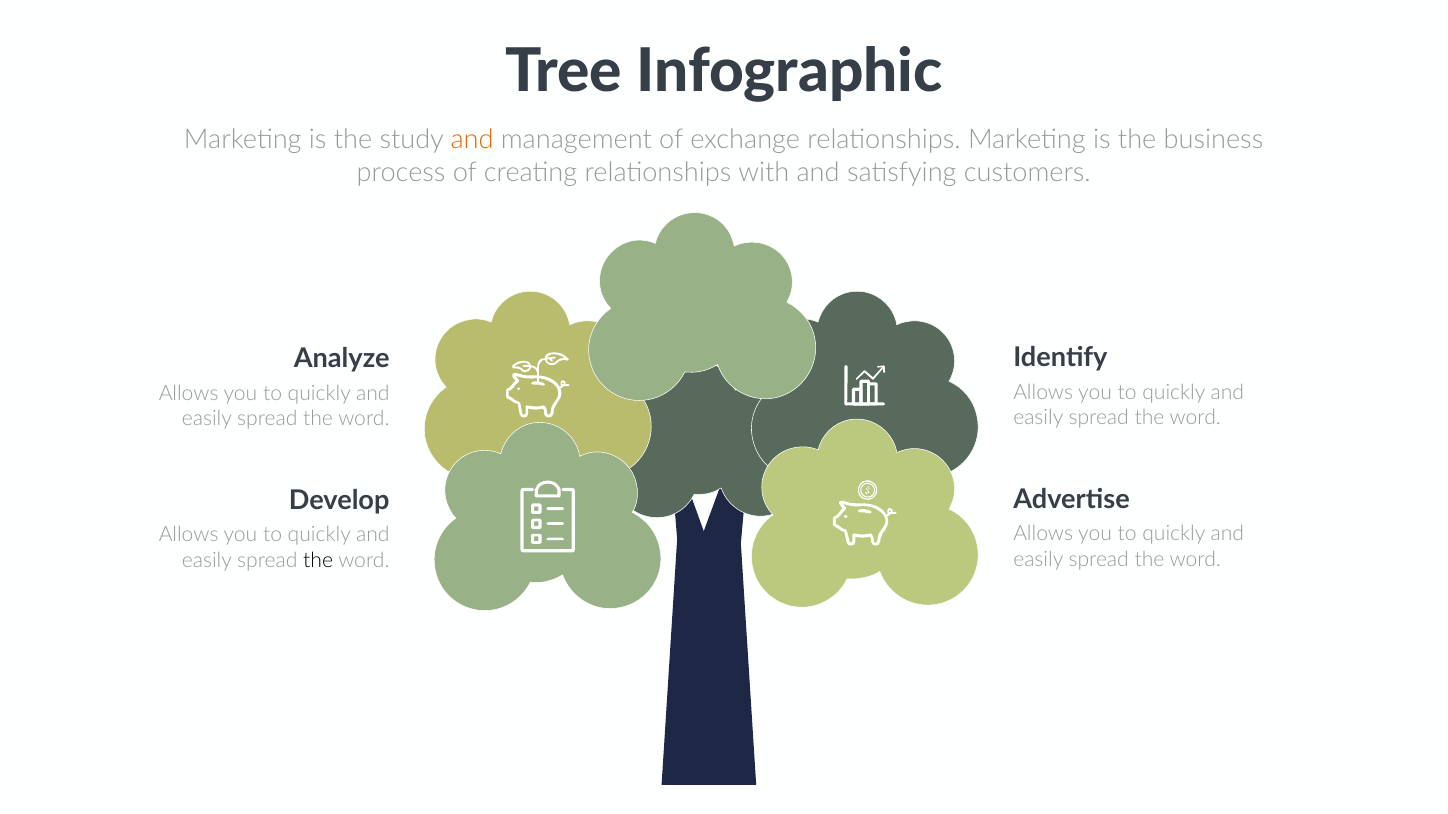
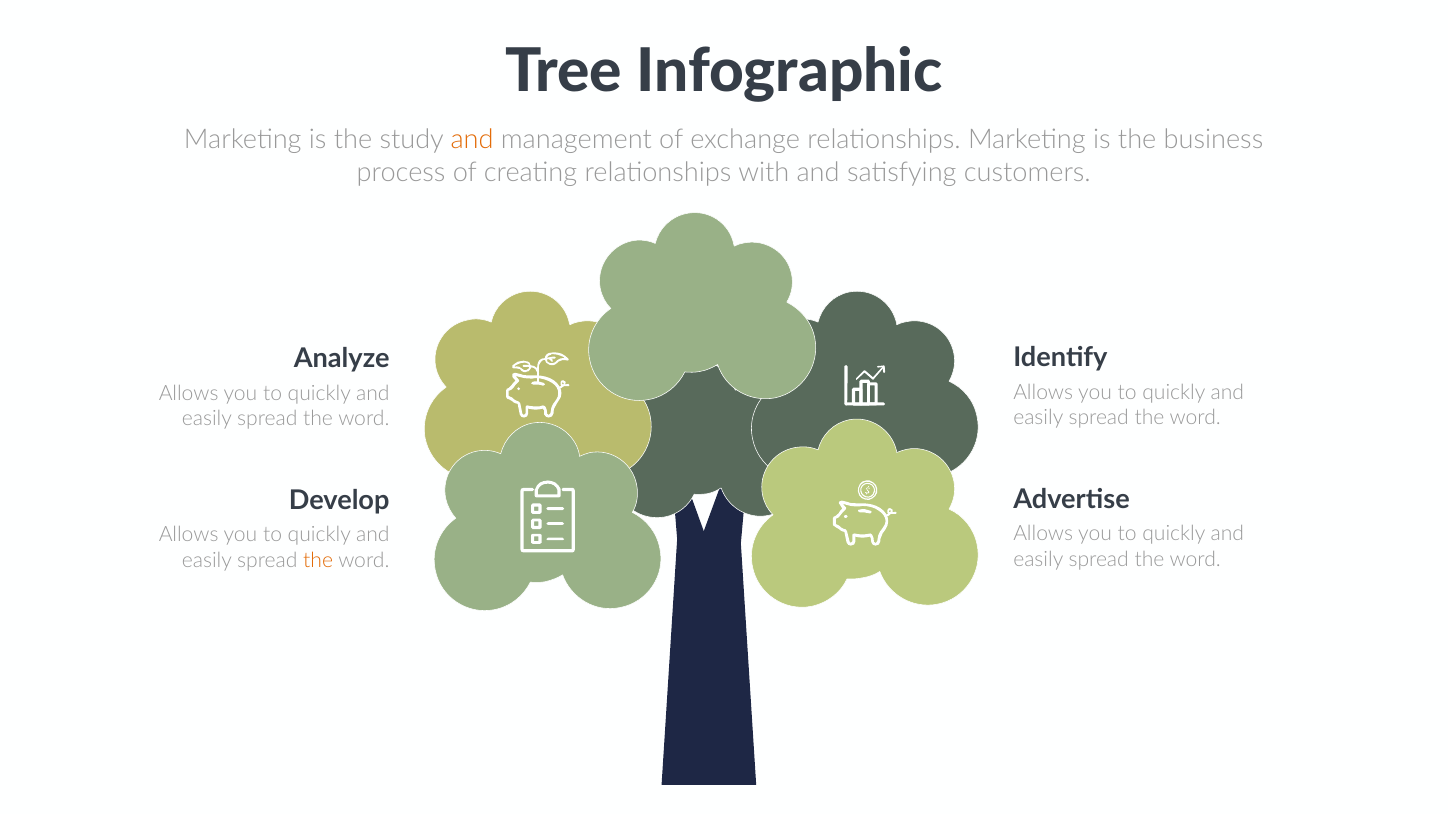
the colour: black -> orange (318, 561)
